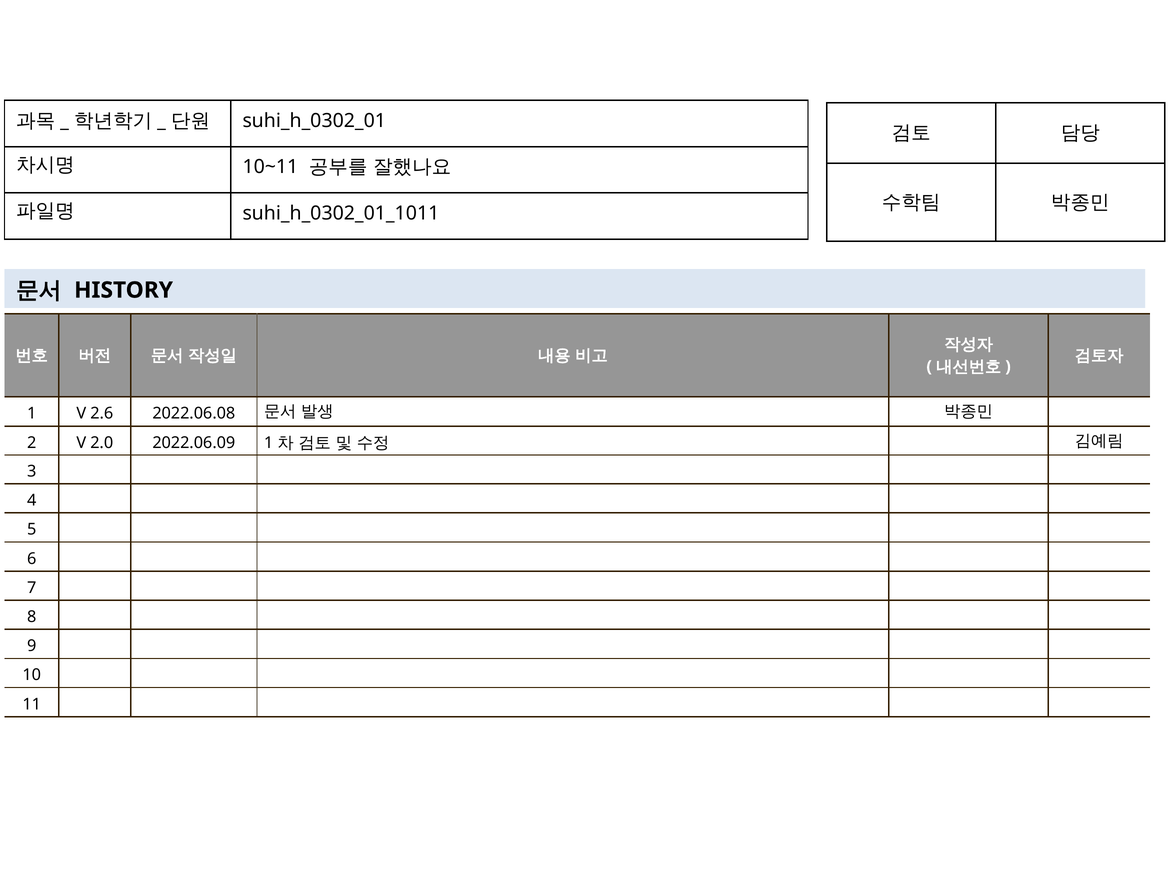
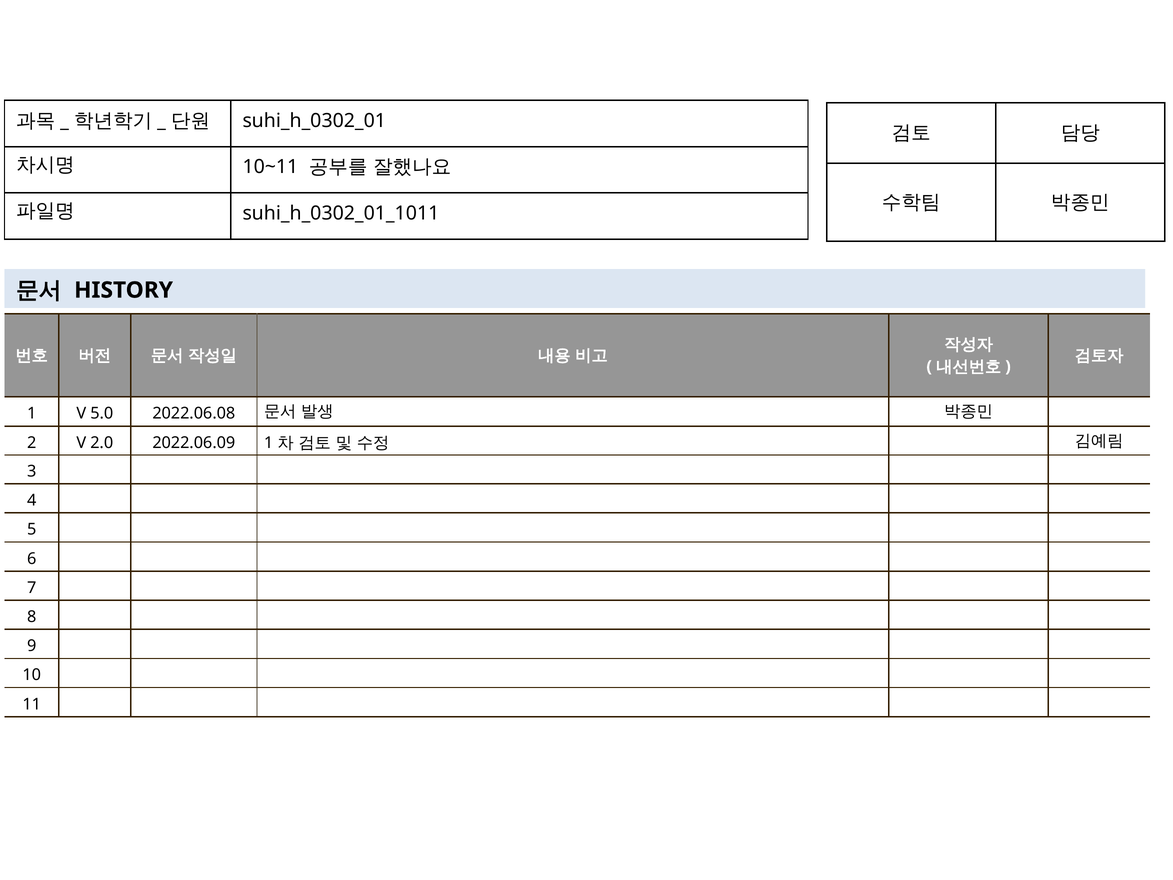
2.6: 2.6 -> 5.0 (102, 413)
